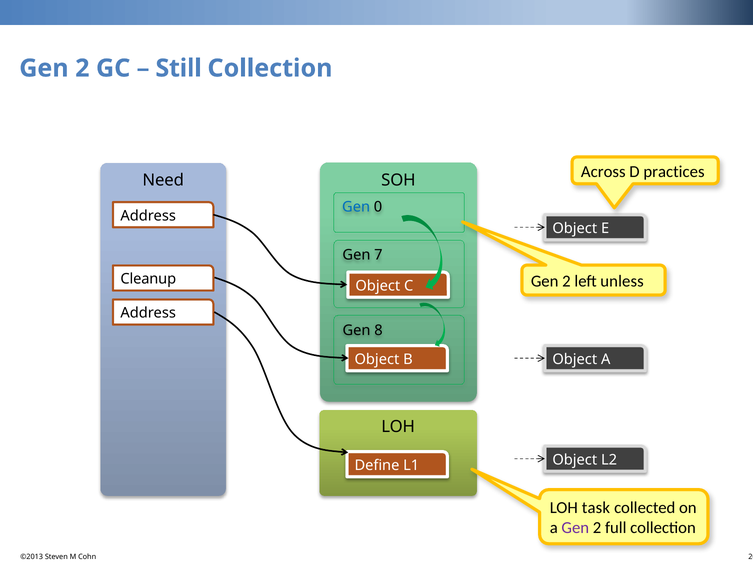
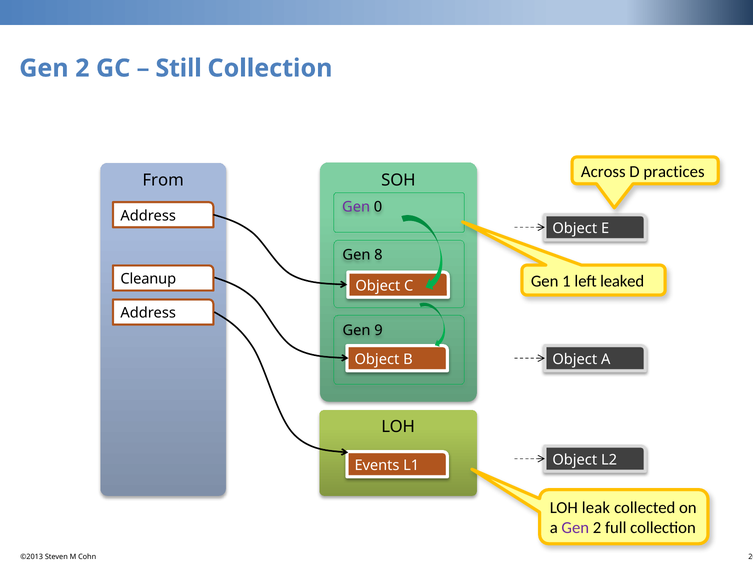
Need: Need -> From (163, 180)
Gen colour: blue -> purple (356, 207)
7: 7 -> 8 (378, 255)
2: 2 -> 1 (566, 281)
unless: unless -> leaked (622, 281)
8: 8 -> 9 (378, 330)
Define: Define -> Events (377, 465)
task: task -> leak (596, 508)
